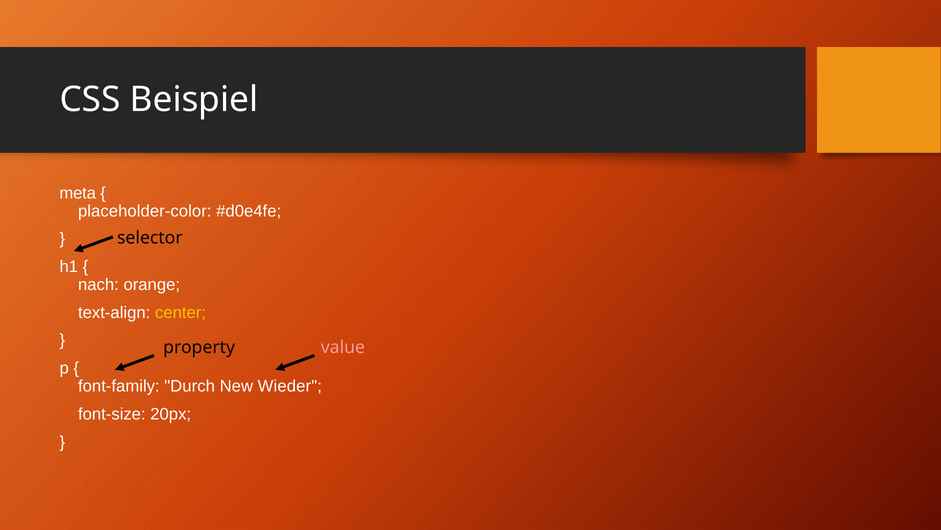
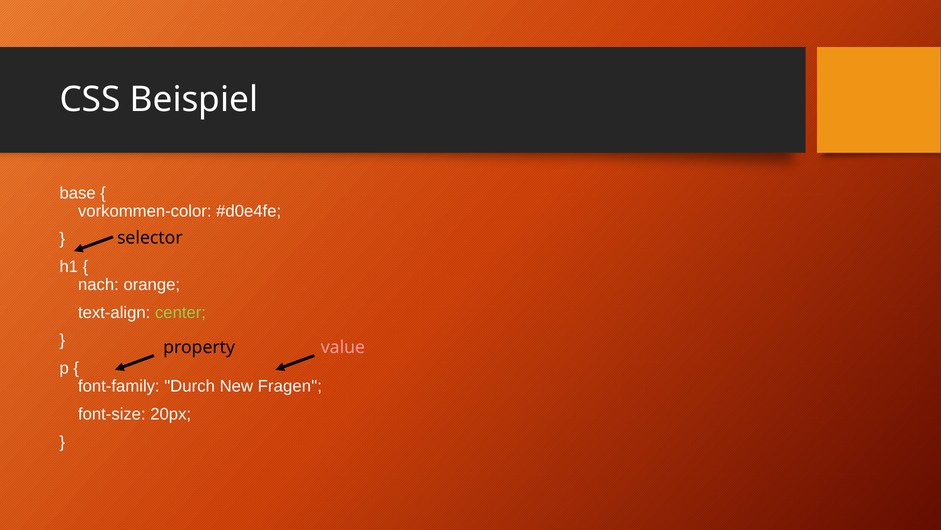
meta: meta -> base (78, 193)
placeholder-color: placeholder-color -> vorkommen-color (145, 211)
center colour: yellow -> light green (180, 312)
Wieder: Wieder -> Fragen (290, 386)
